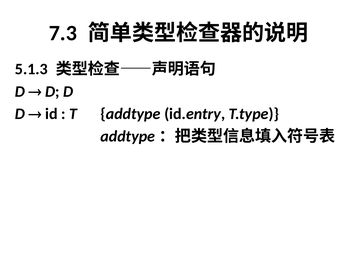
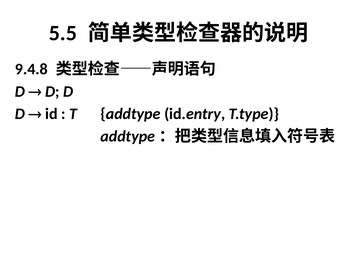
7.3: 7.3 -> 5.5 (63, 33)
5.1.3: 5.1.3 -> 9.4.8 (31, 69)
